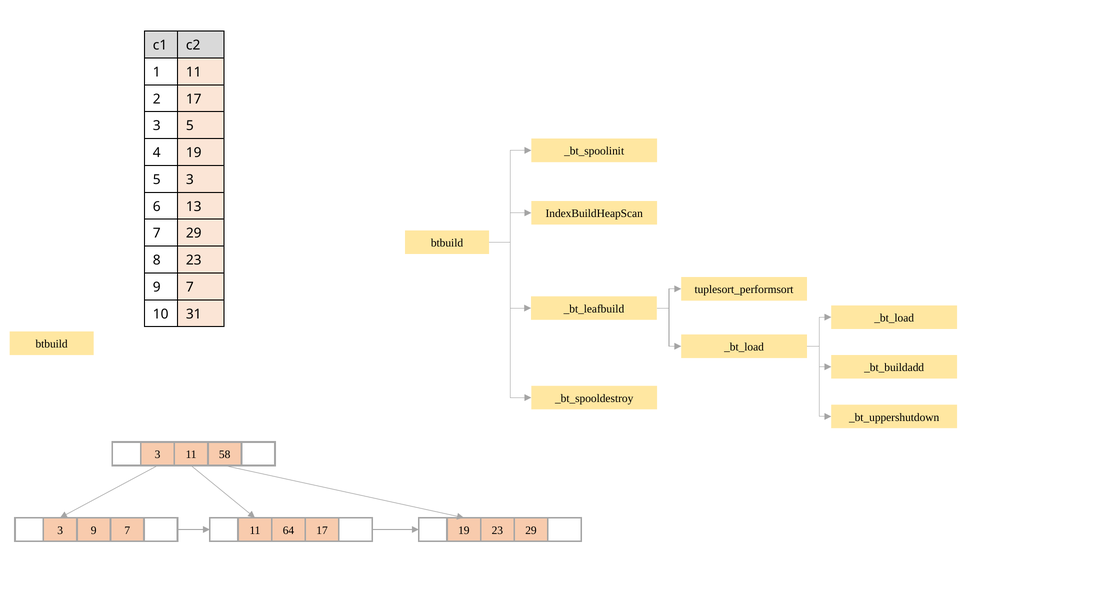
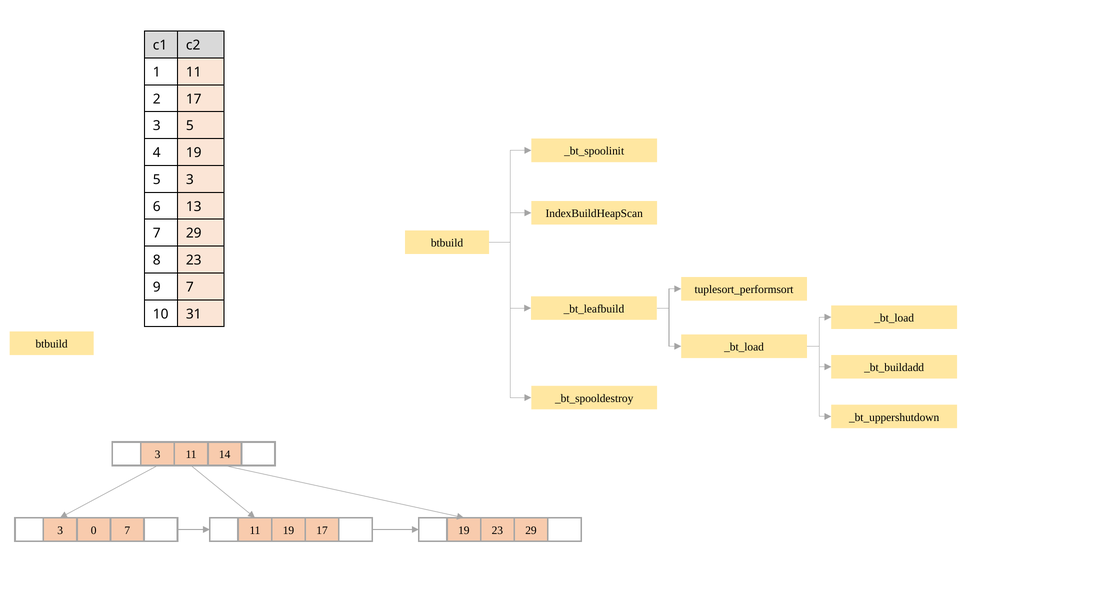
58: 58 -> 14 (225, 455)
3 9: 9 -> 0 (94, 531)
11 64: 64 -> 19 (288, 531)
